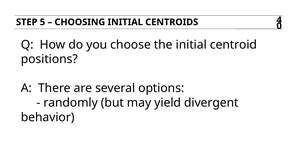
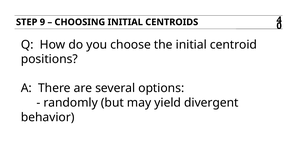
5: 5 -> 9 (42, 22)
